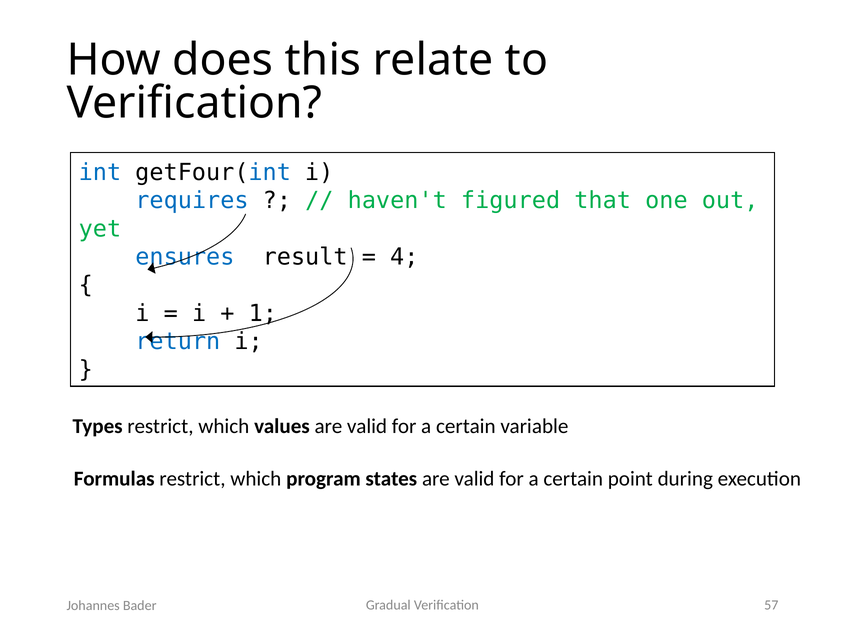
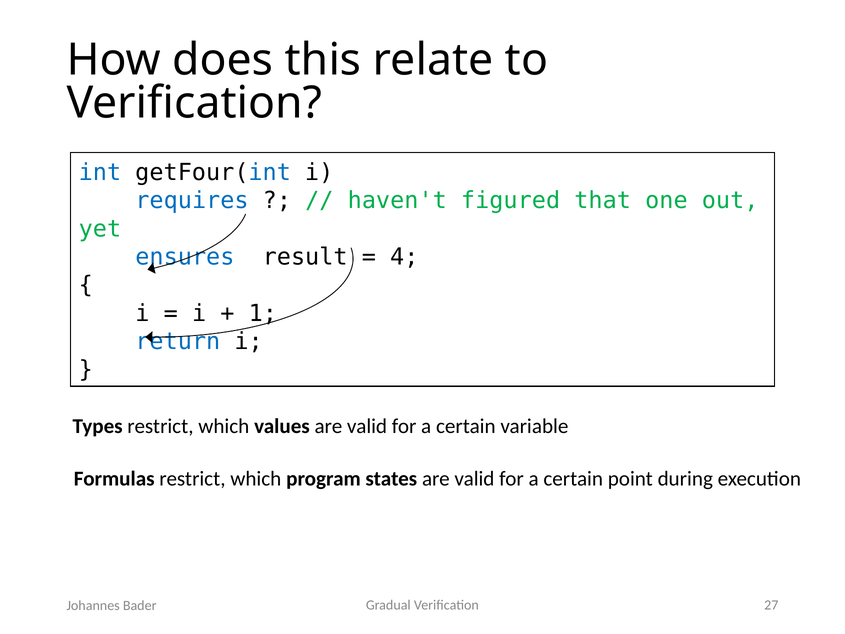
57: 57 -> 27 (771, 605)
